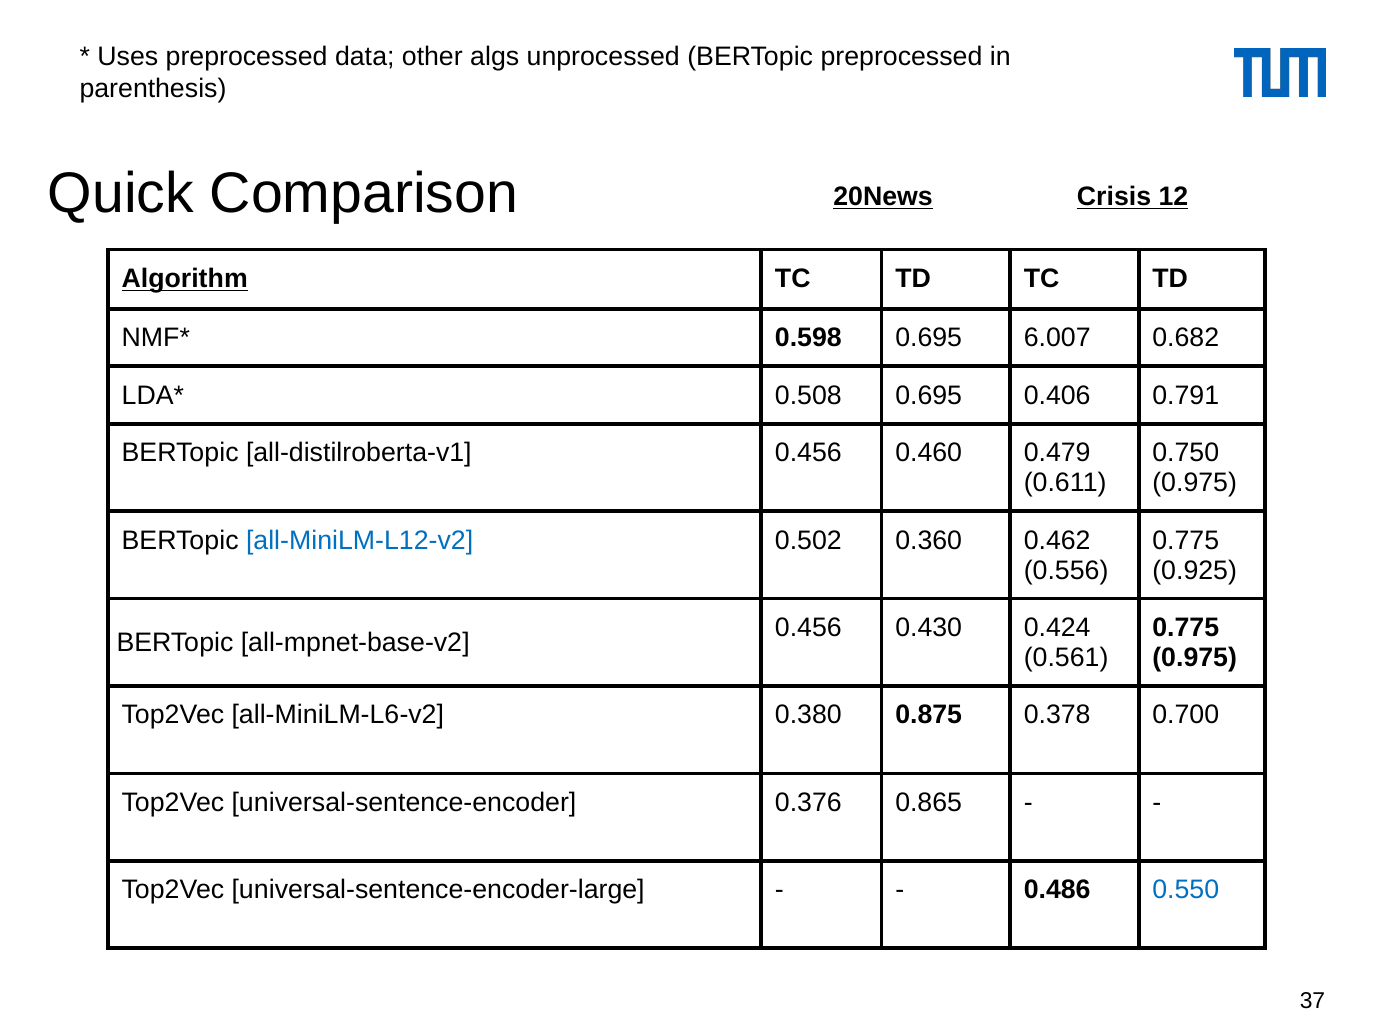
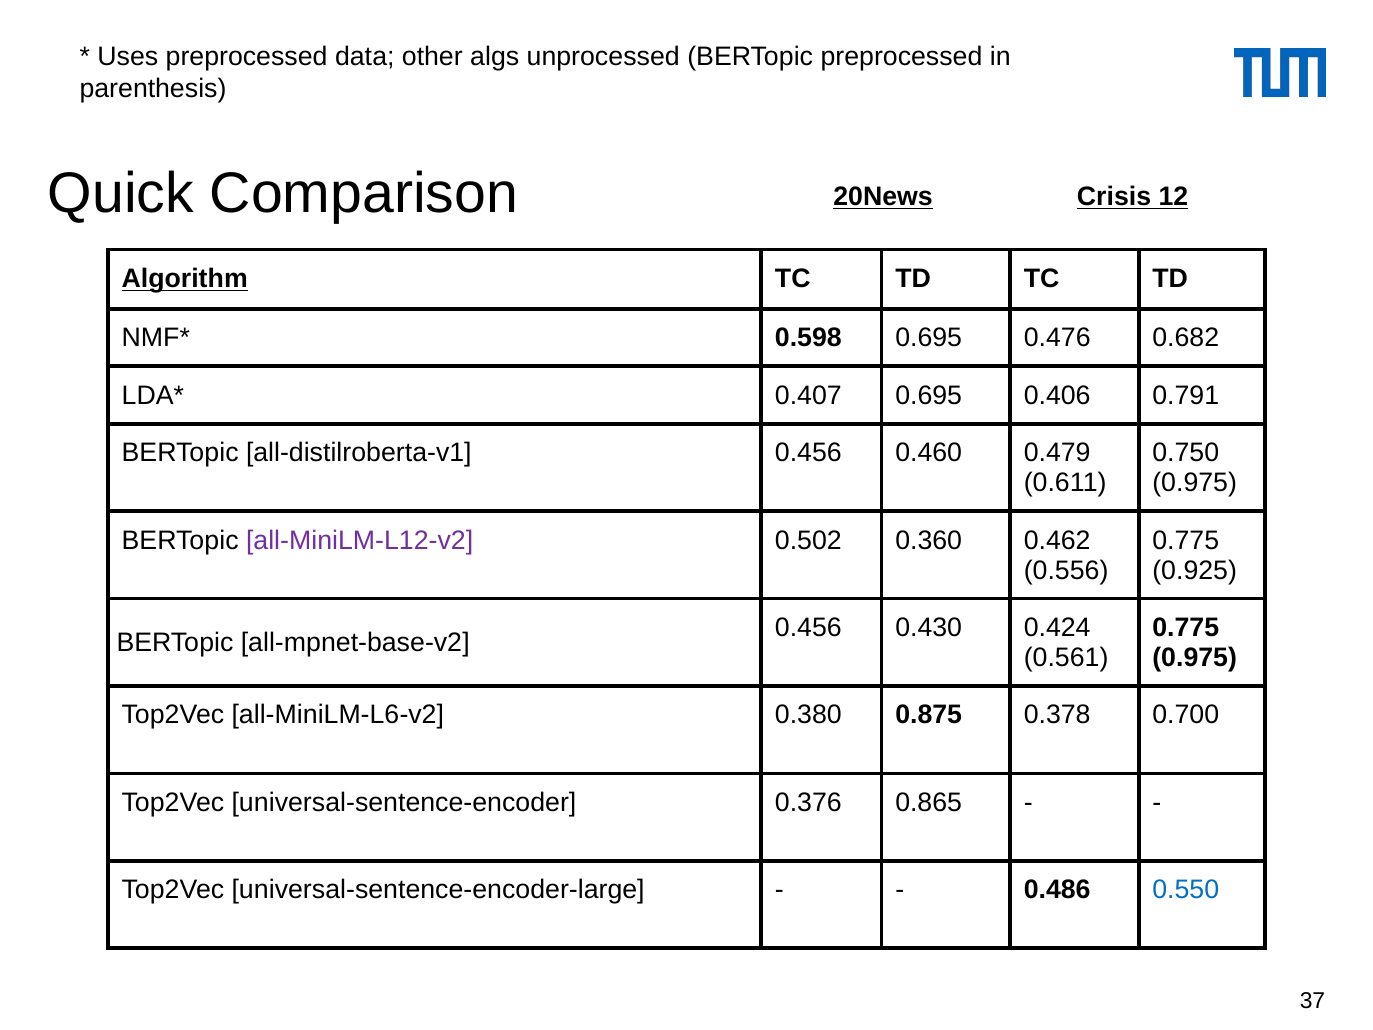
6.007: 6.007 -> 0.476 (1057, 338)
0.508: 0.508 -> 0.407 (808, 395)
all-MiniLM-L12-v2 colour: blue -> purple (360, 540)
